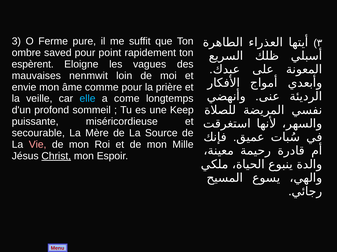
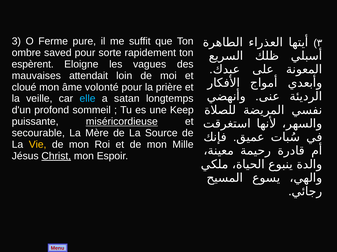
point: point -> sorte (110, 53)
nenmwit: nenmwit -> attendait (89, 76)
envie: envie -> cloué (24, 87)
comme: comme -> volonté (102, 87)
come: come -> satan (127, 99)
miséricordieuse underline: none -> present (122, 122)
Vie colour: pink -> yellow (38, 145)
